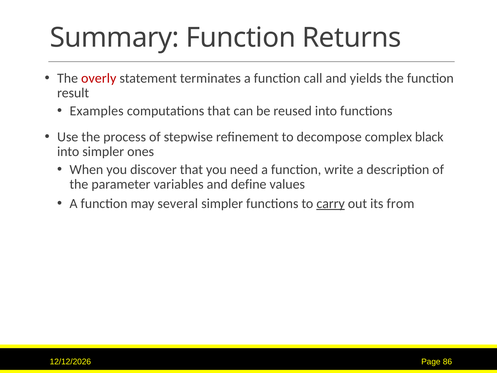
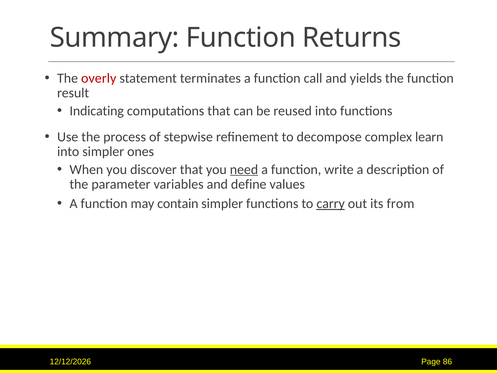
Examples: Examples -> Indicating (97, 111)
black: black -> learn (429, 137)
need underline: none -> present (244, 169)
several: several -> contain (178, 203)
